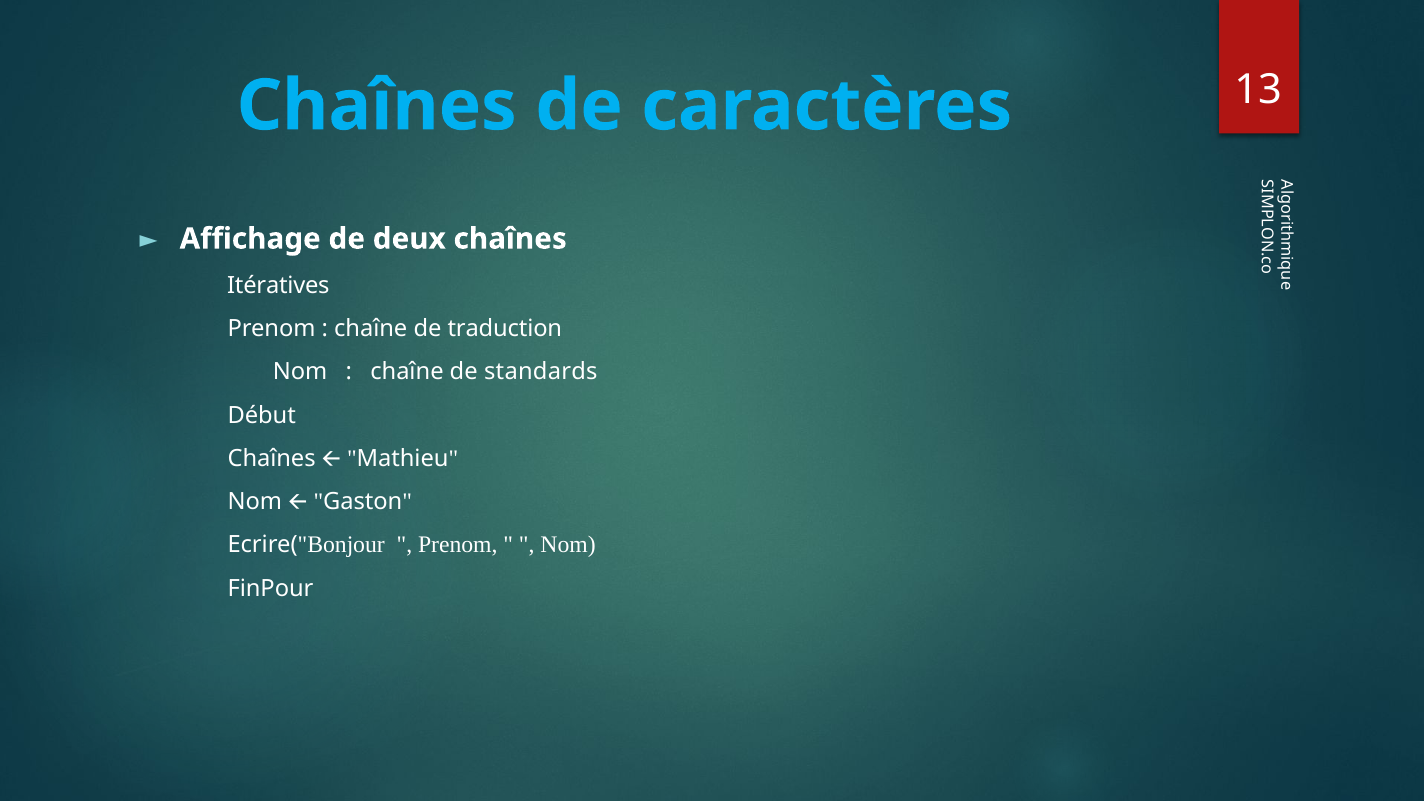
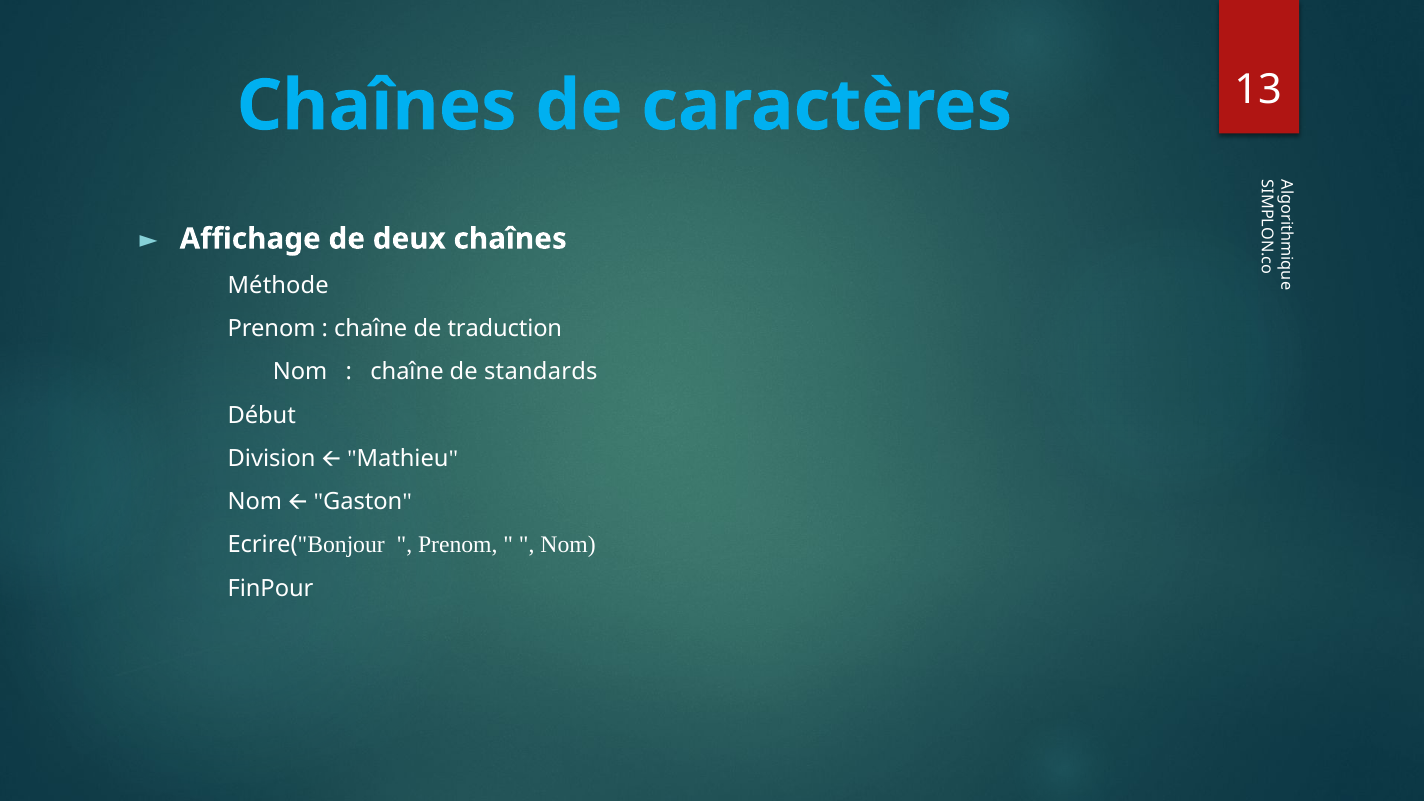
Itératives: Itératives -> Méthode (278, 285)
Chaînes: Chaînes -> Division (272, 459)
